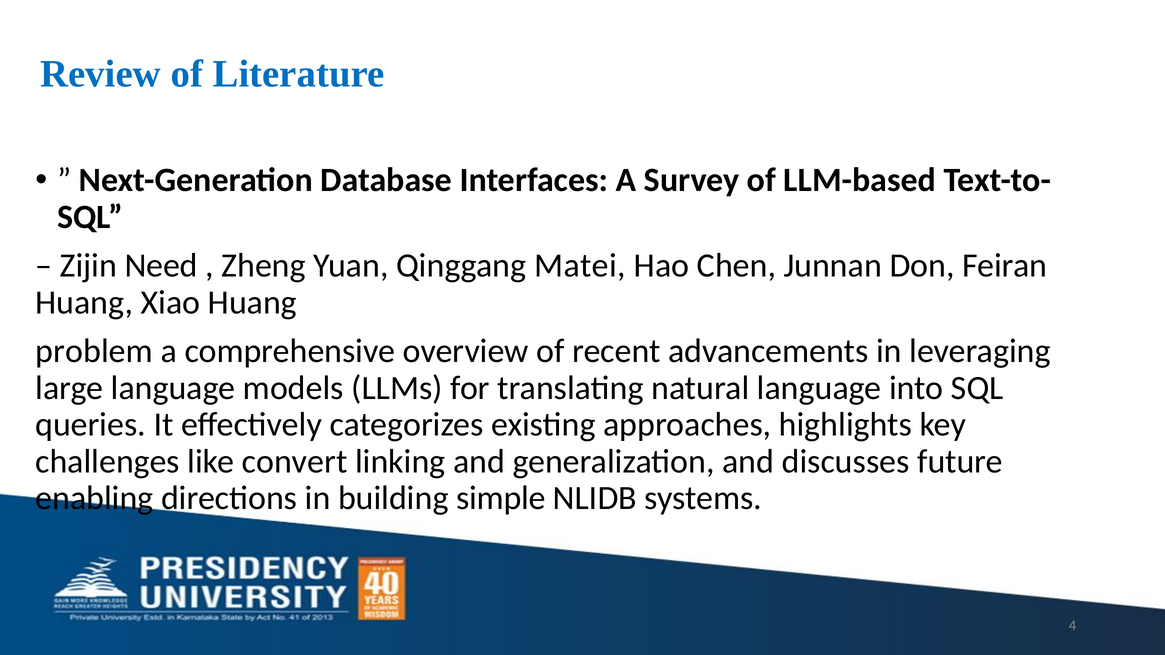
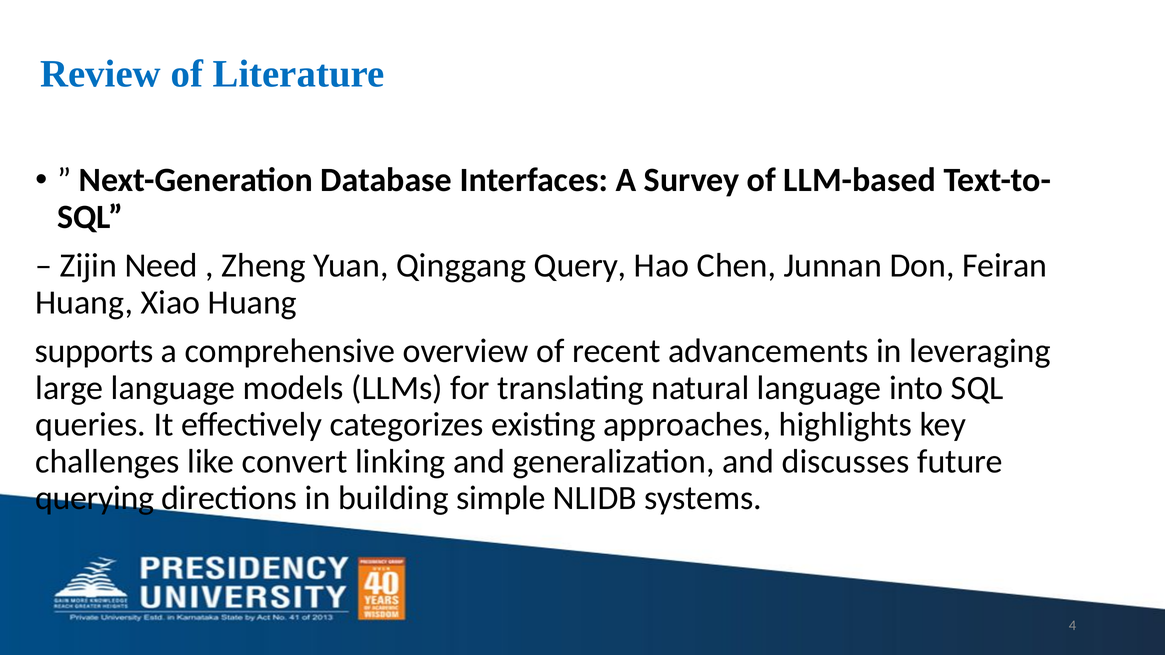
Matei: Matei -> Query (580, 266)
problem: problem -> supports (94, 351)
enabling: enabling -> querying (95, 498)
